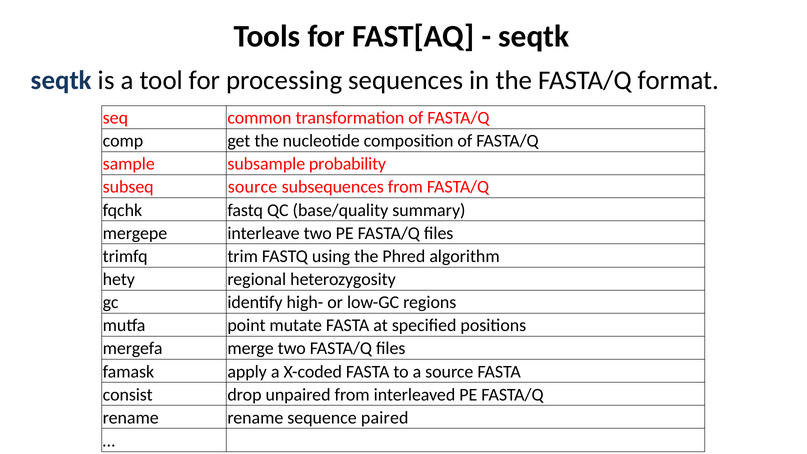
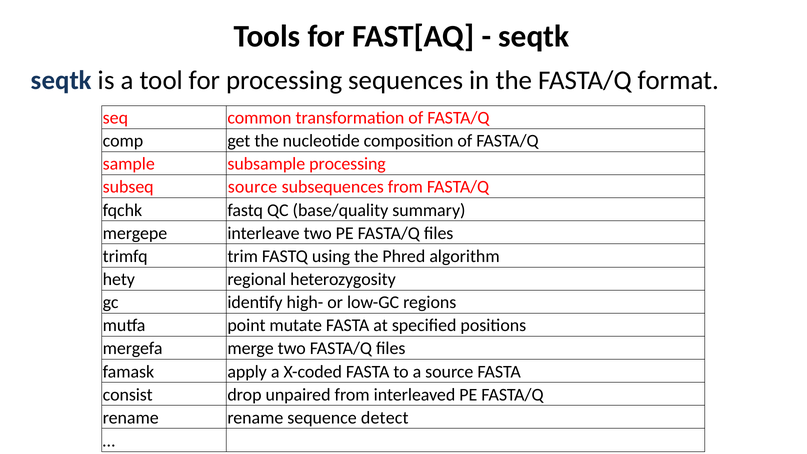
subsample probability: probability -> processing (347, 164)
paired: paired -> detect (385, 418)
